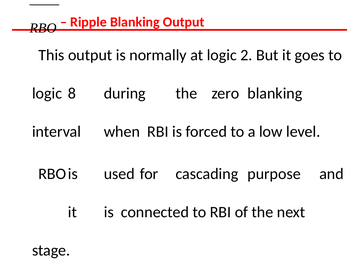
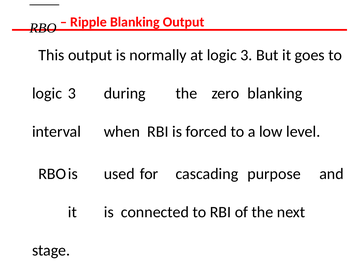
at logic 2: 2 -> 3 (246, 55)
8: 8 -> 3 (72, 93)
